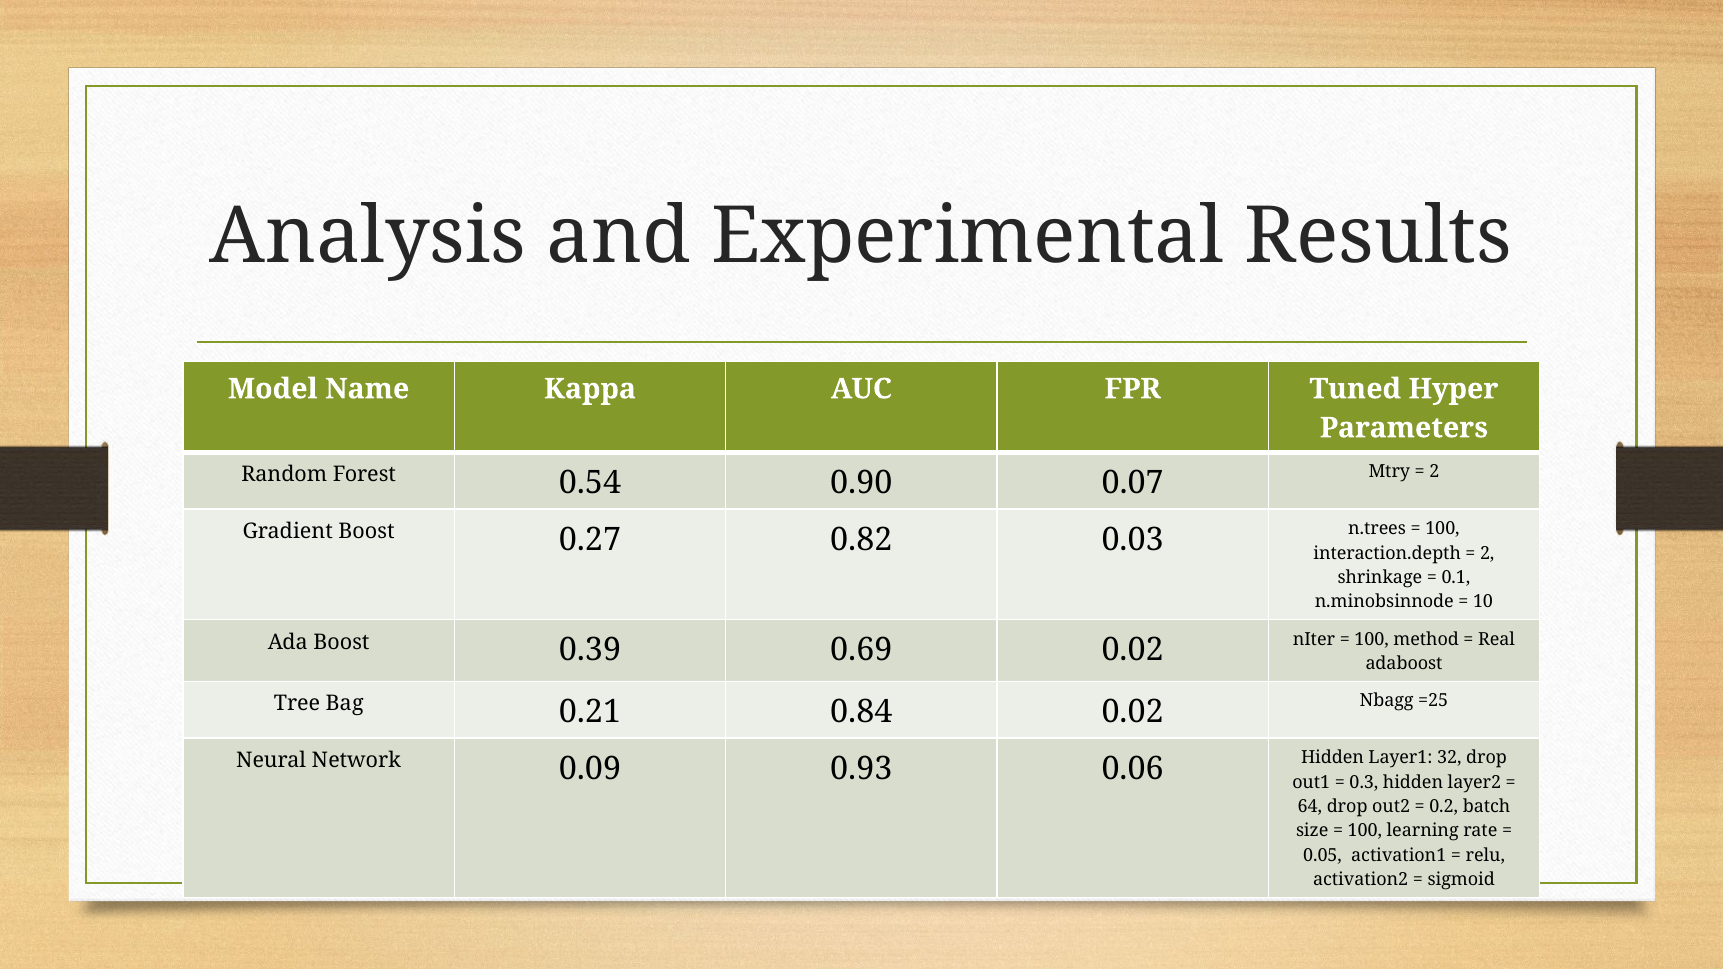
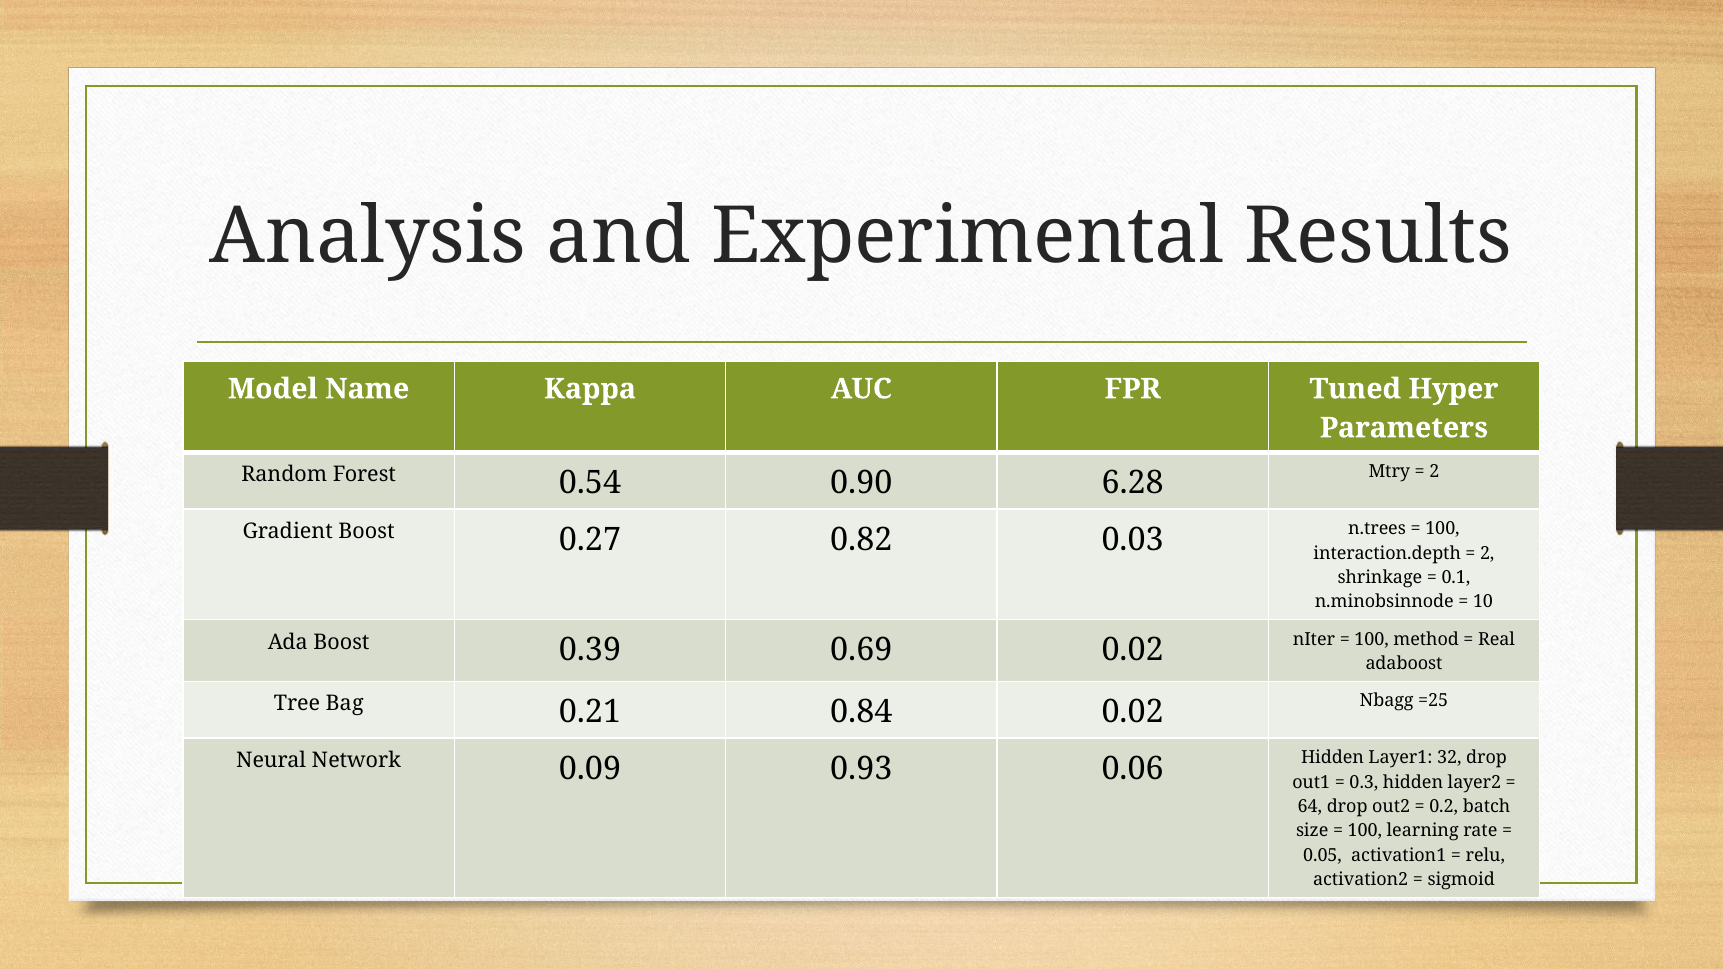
0.07: 0.07 -> 6.28 (1133, 483)
